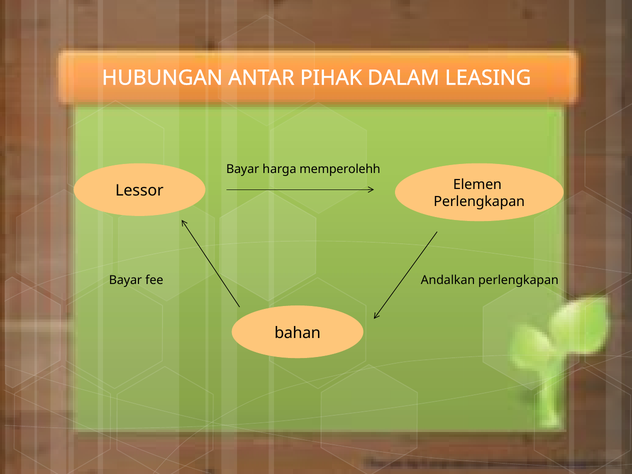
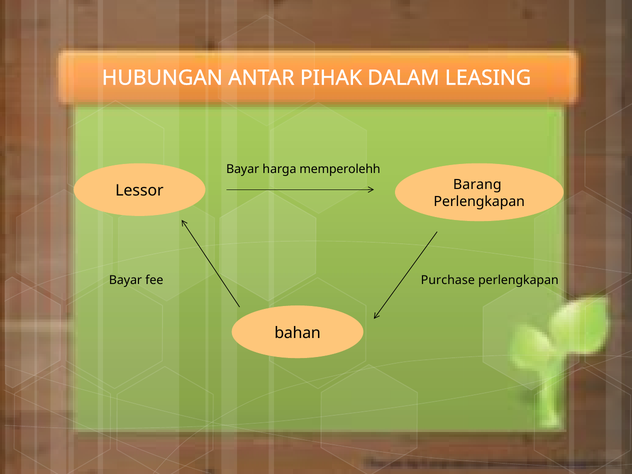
Elemen: Elemen -> Barang (477, 185)
Andalkan: Andalkan -> Purchase (448, 280)
